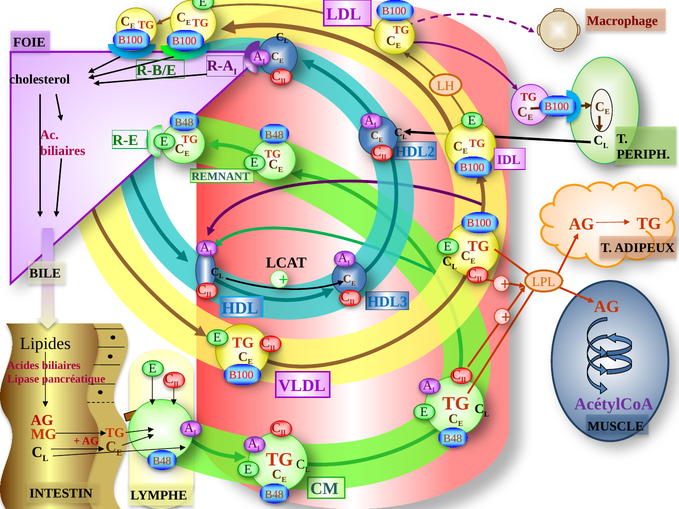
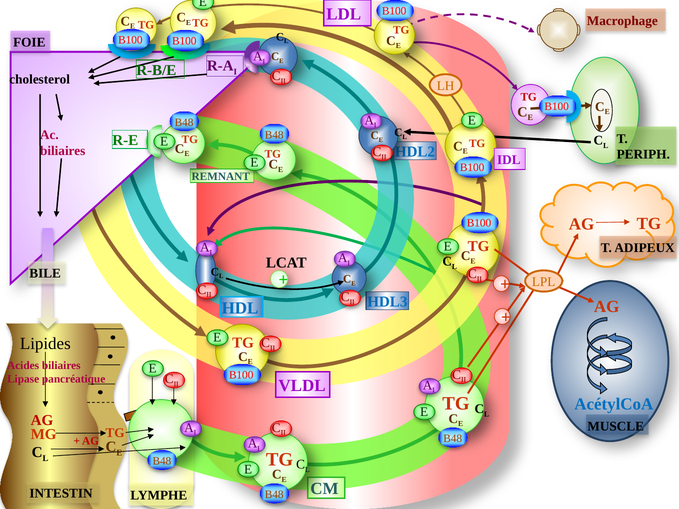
AcétylCoA colour: purple -> blue (614, 404)
